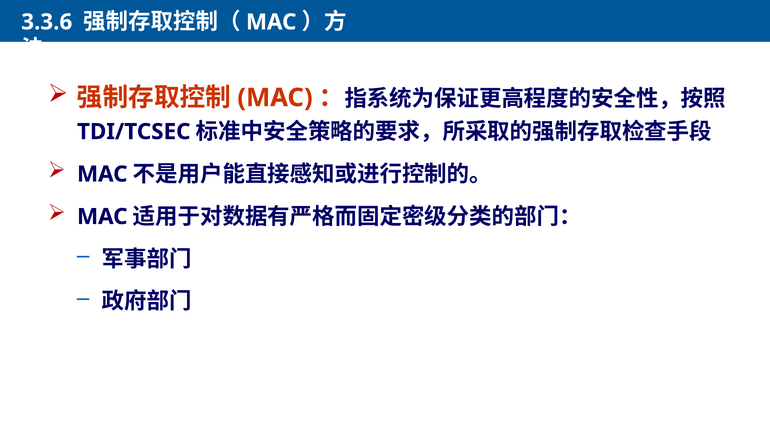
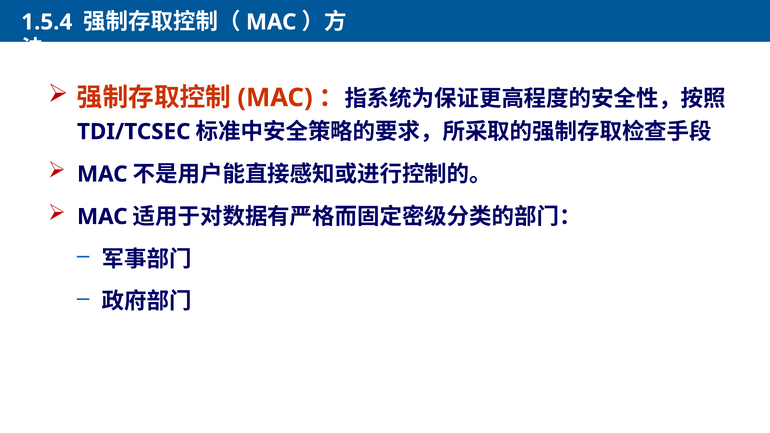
3.3.6: 3.3.6 -> 1.5.4 (47, 22)
